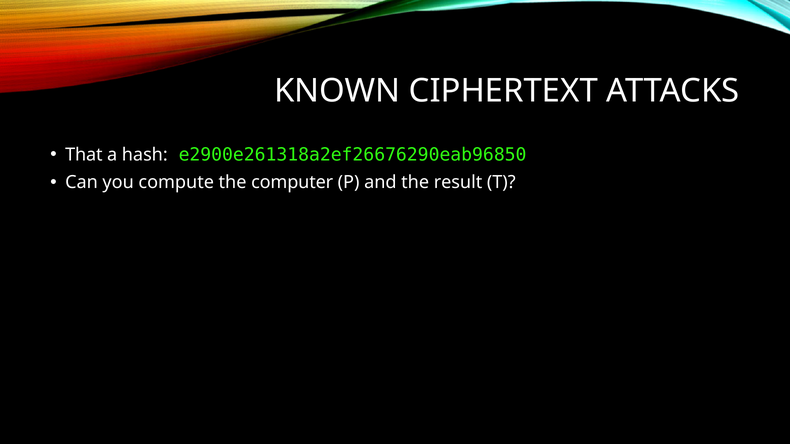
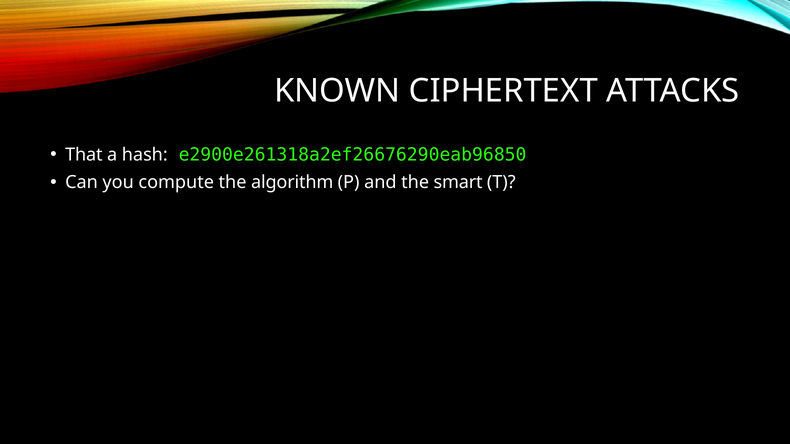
computer: computer -> algorithm (292, 183)
result: result -> smart (458, 183)
